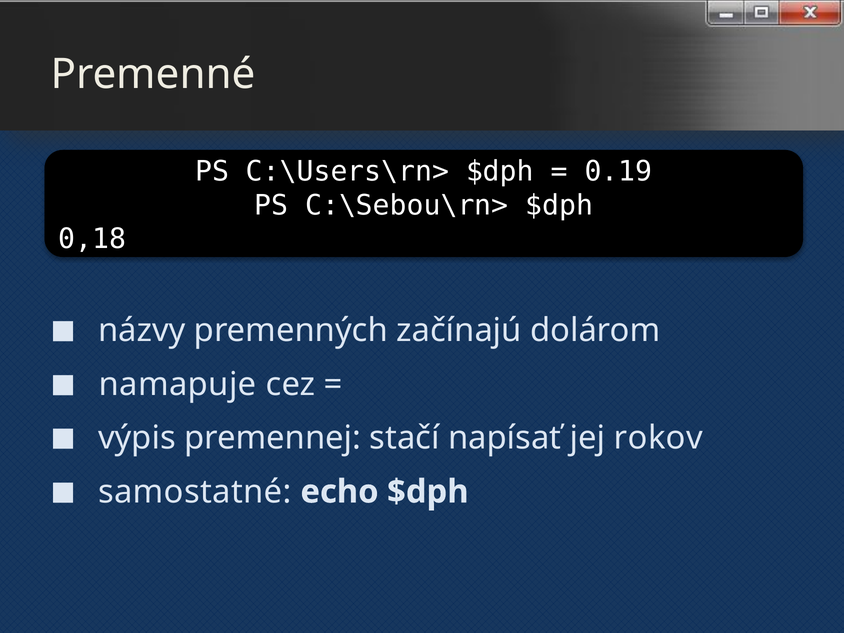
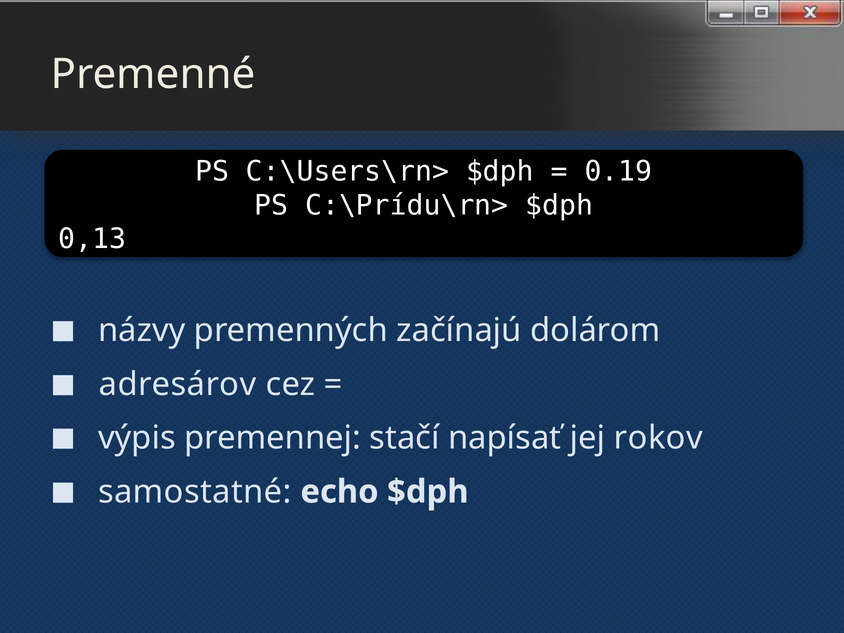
C:\Sebou\rn>: C:\Sebou\rn> -> C:\Prídu\rn> (407, 205)
0,18: 0,18 -> 0,13 (92, 239)
namapuje: namapuje -> adresárov (178, 384)
